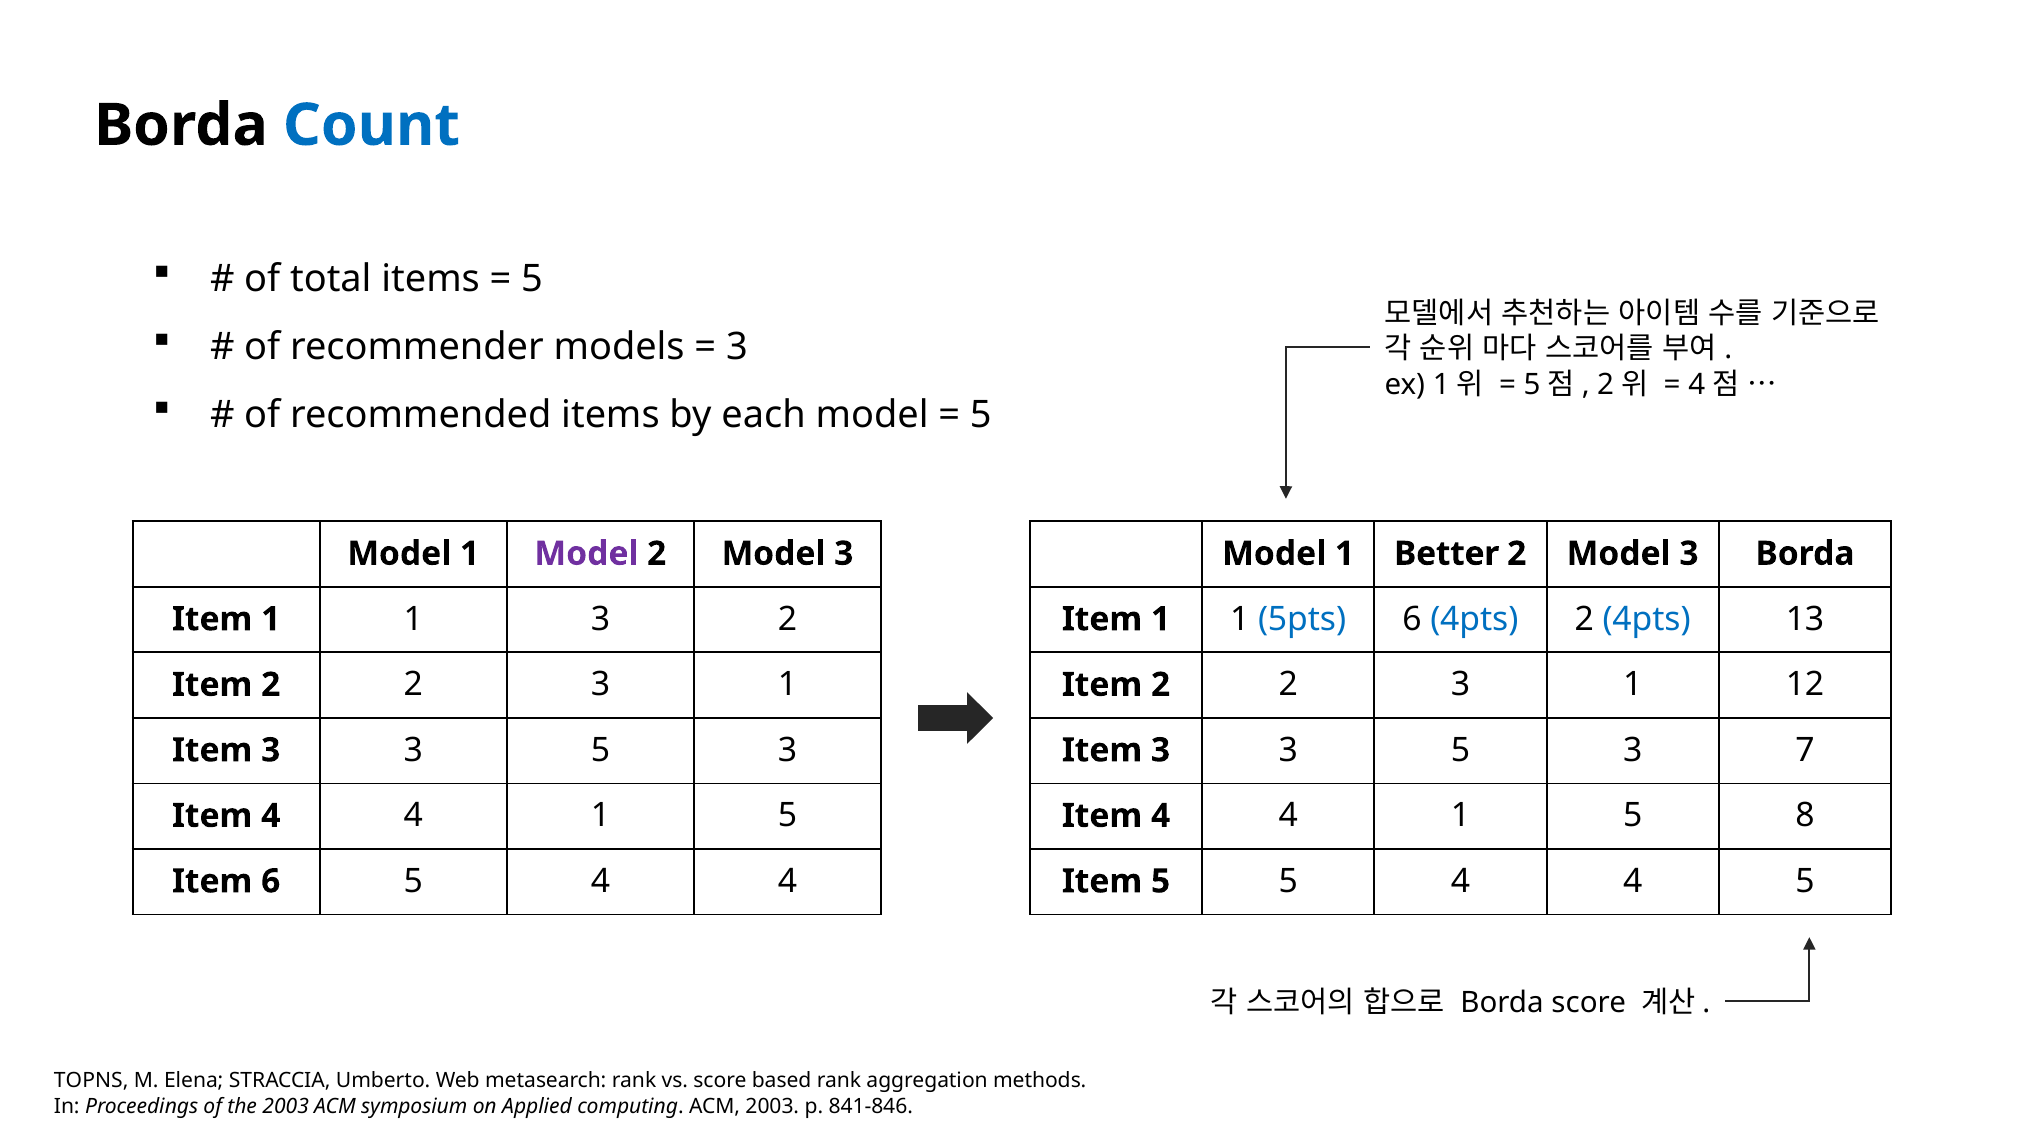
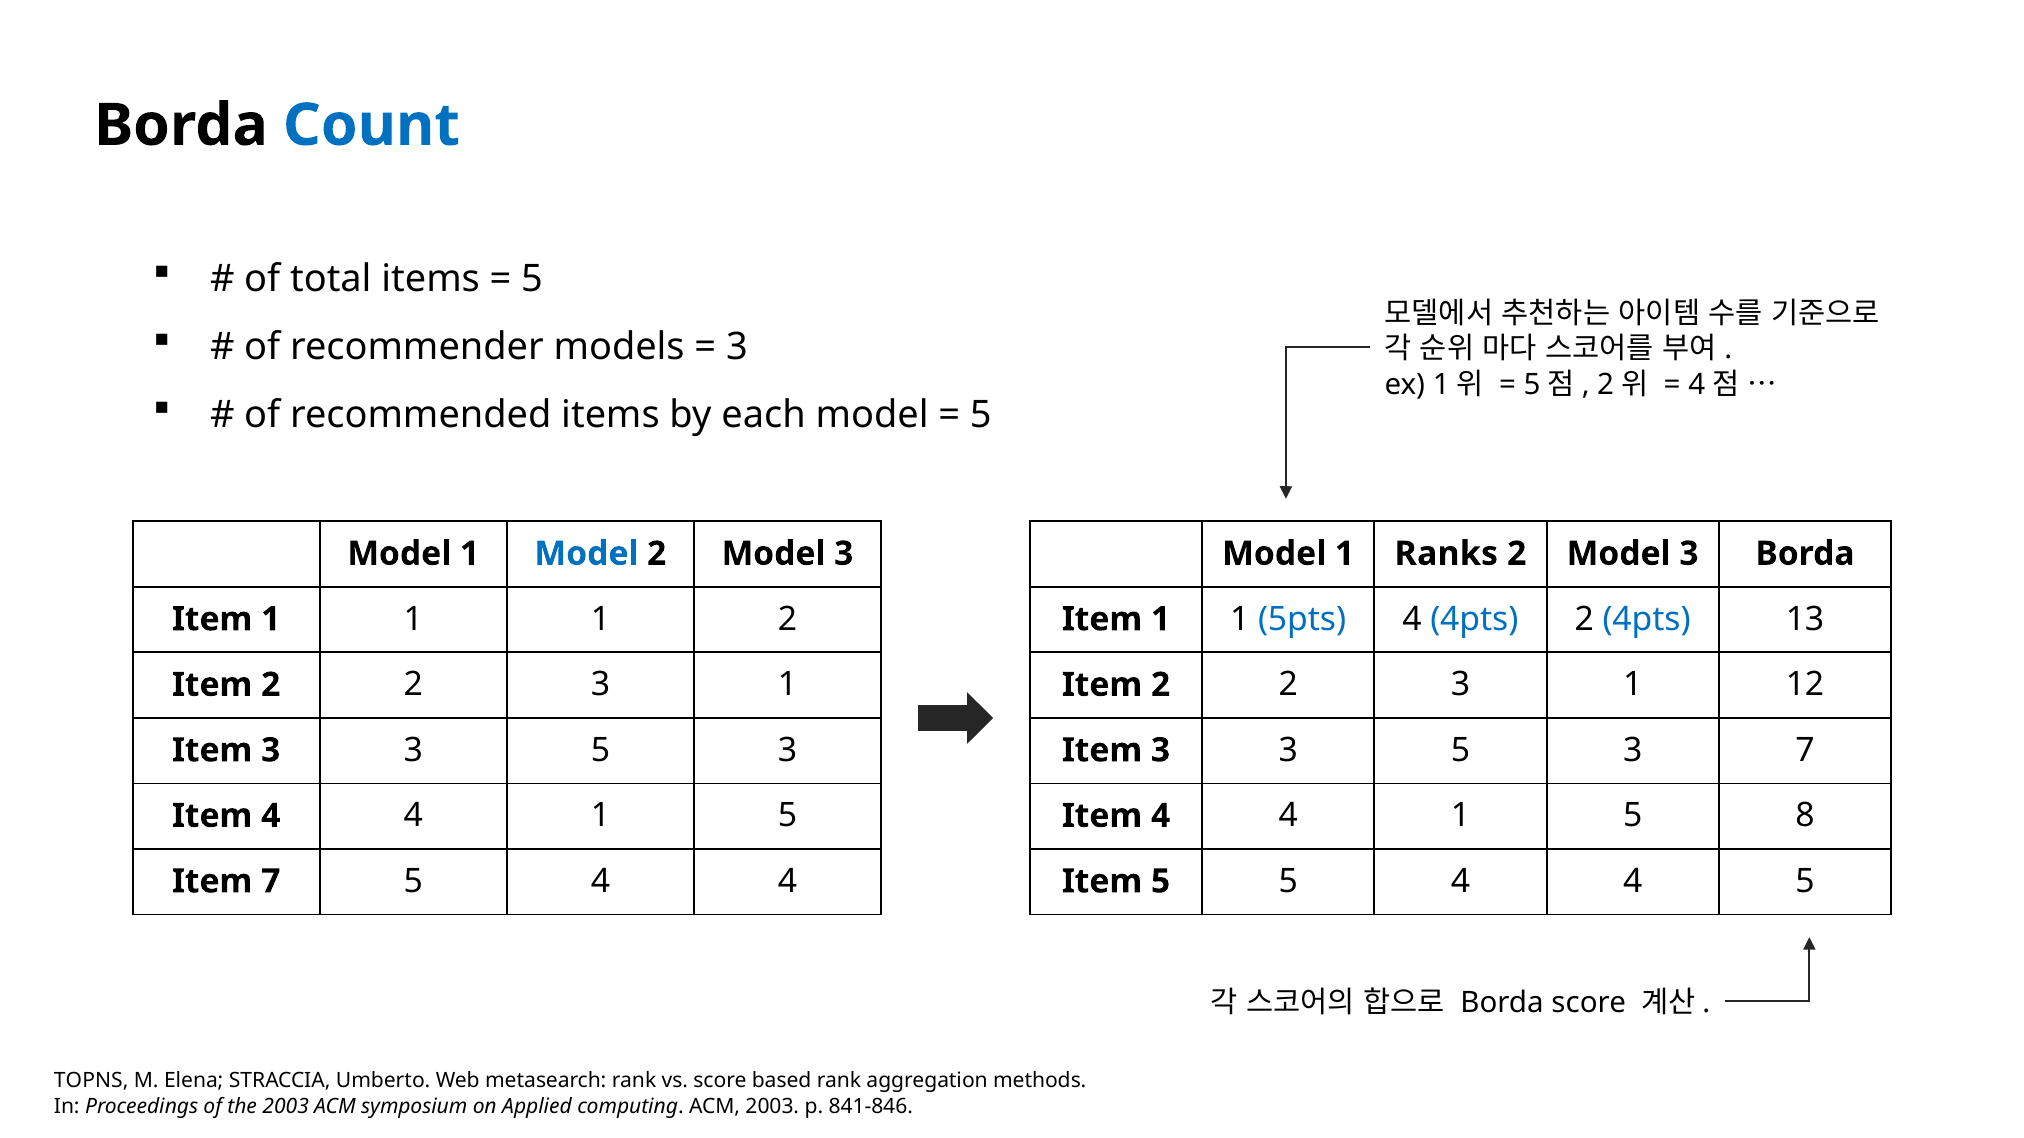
Model colour: purple -> blue (586, 554)
Better: Better -> Ranks (1446, 554)
1 1 3: 3 -> 1 (600, 619)
5pts 6: 6 -> 4 (1412, 619)
Item 6: 6 -> 7 (271, 882)
